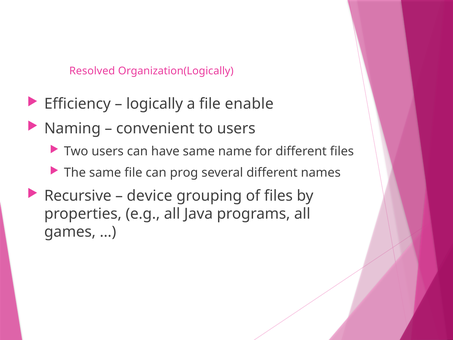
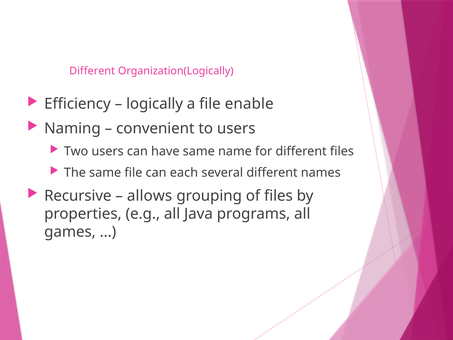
Resolved: Resolved -> Different (92, 71)
prog: prog -> each (184, 172)
device: device -> allows (150, 196)
